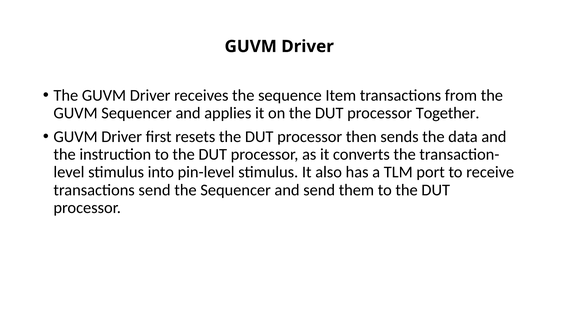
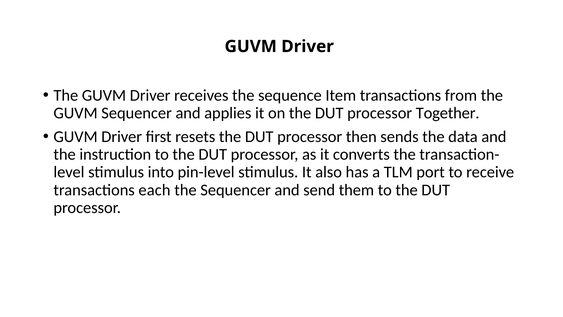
transactions send: send -> each (154, 190)
